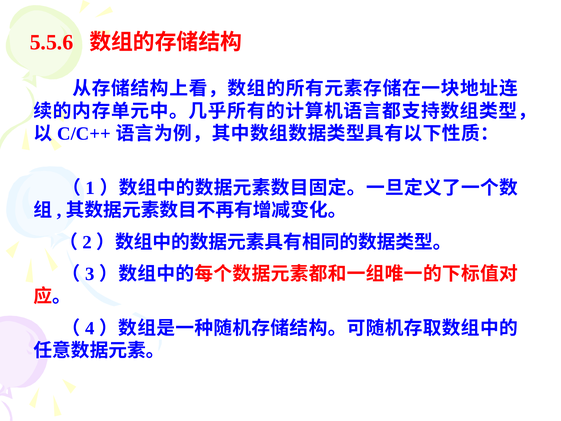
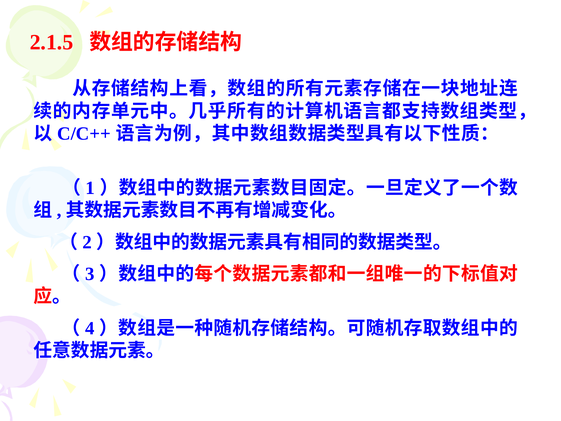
5.5.6: 5.5.6 -> 2.1.5 (52, 42)
